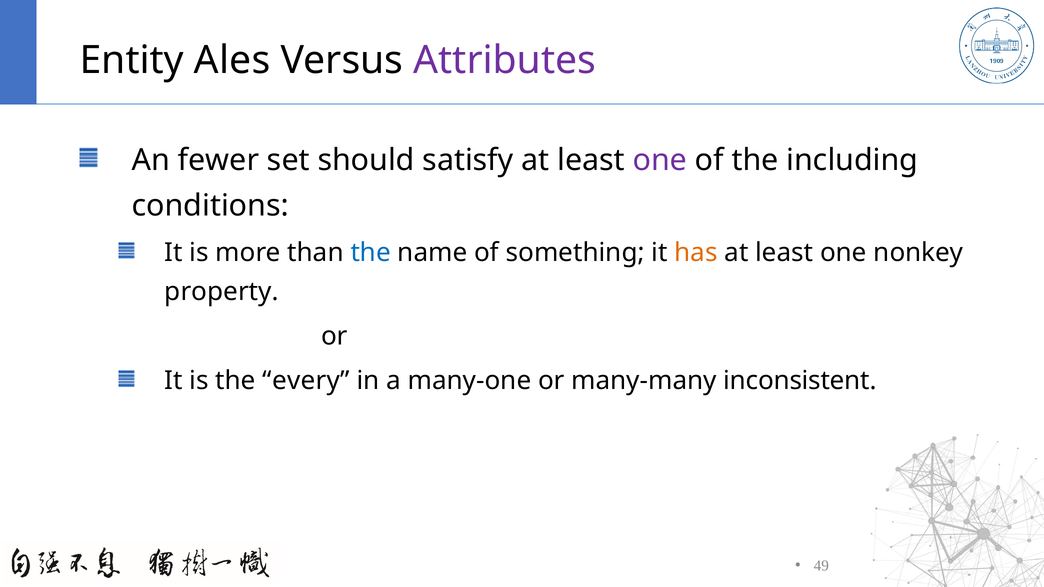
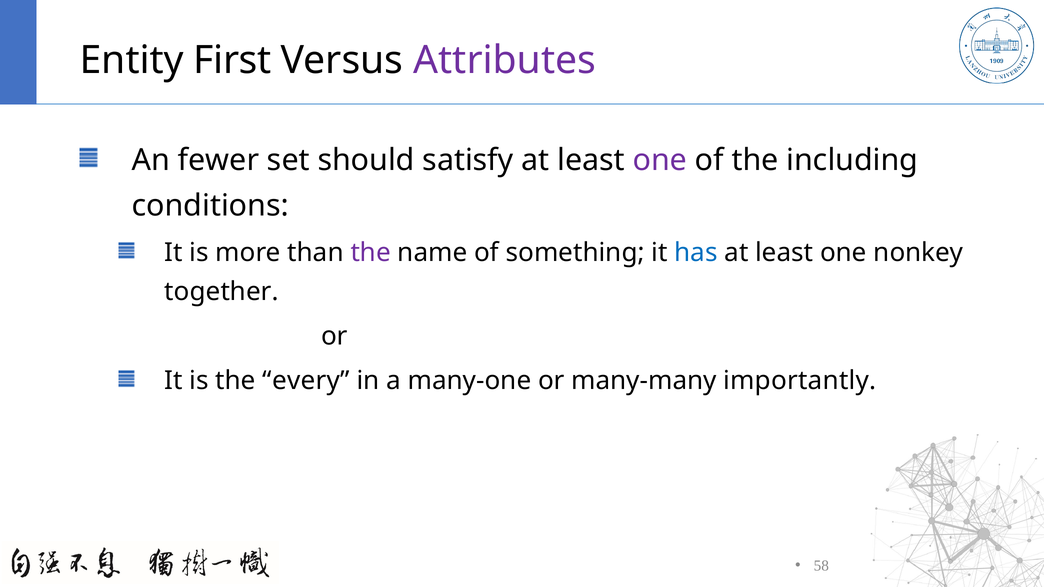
Ales: Ales -> First (232, 60)
the colour: blue -> purple (371, 253)
has colour: orange -> blue (696, 253)
property: property -> together (222, 292)
inconsistent: inconsistent -> importantly (800, 381)
49: 49 -> 58 (821, 566)
